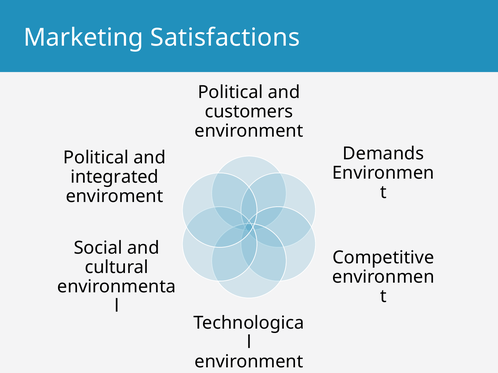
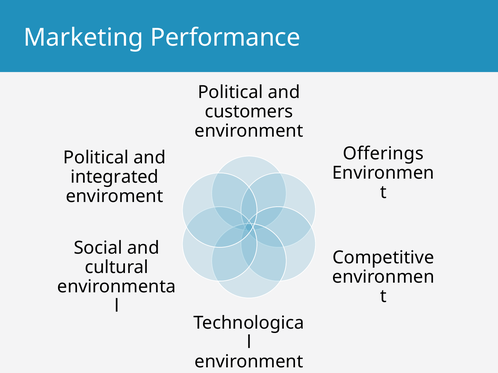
Satisfactions: Satisfactions -> Performance (225, 38)
Demands: Demands -> Offerings (383, 154)
